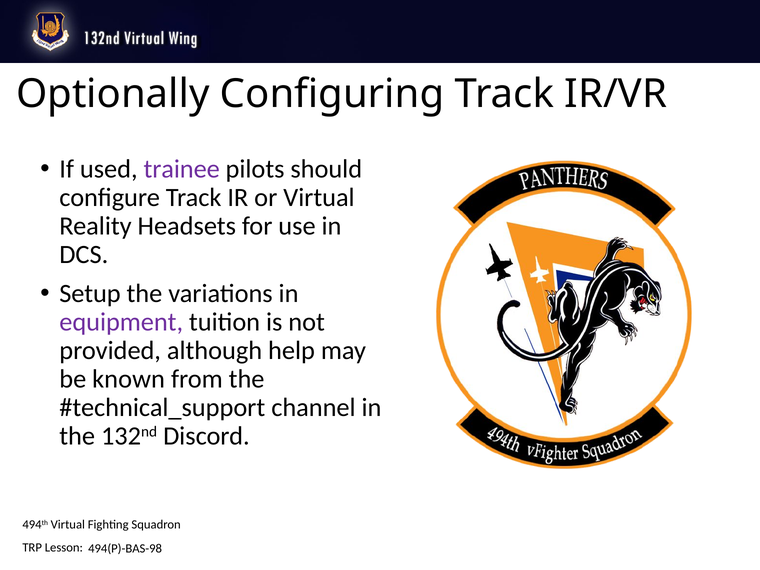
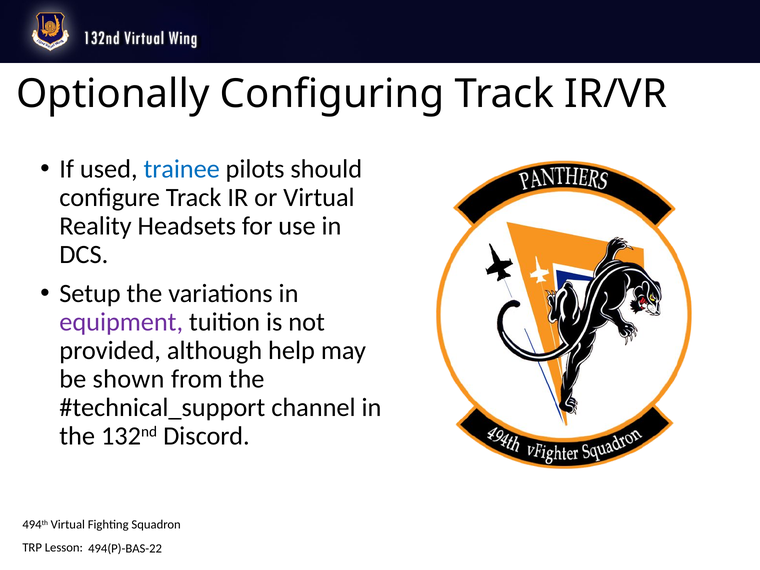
trainee colour: purple -> blue (182, 169)
known: known -> shown (128, 379)
494(P)-BAS-98: 494(P)-BAS-98 -> 494(P)-BAS-22 (125, 549)
